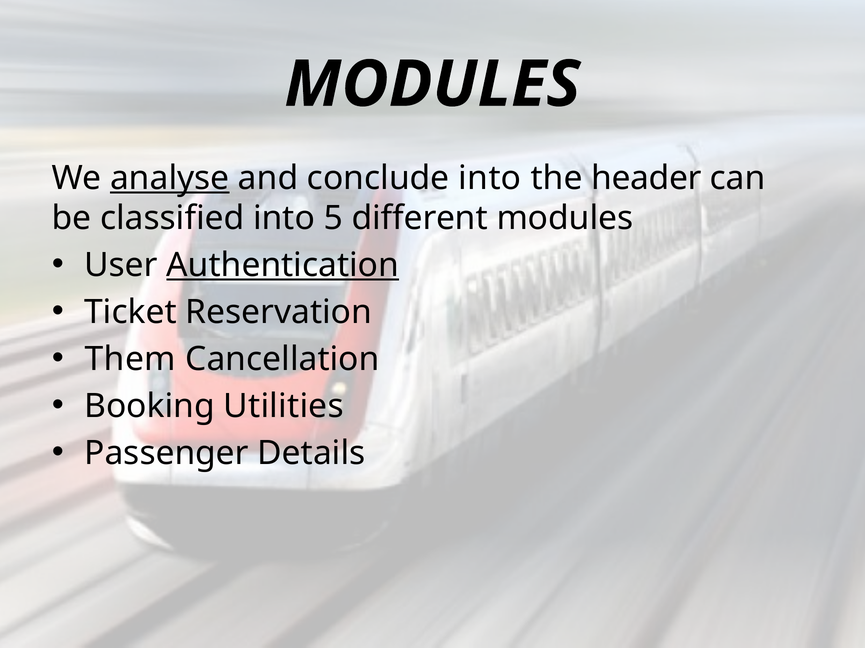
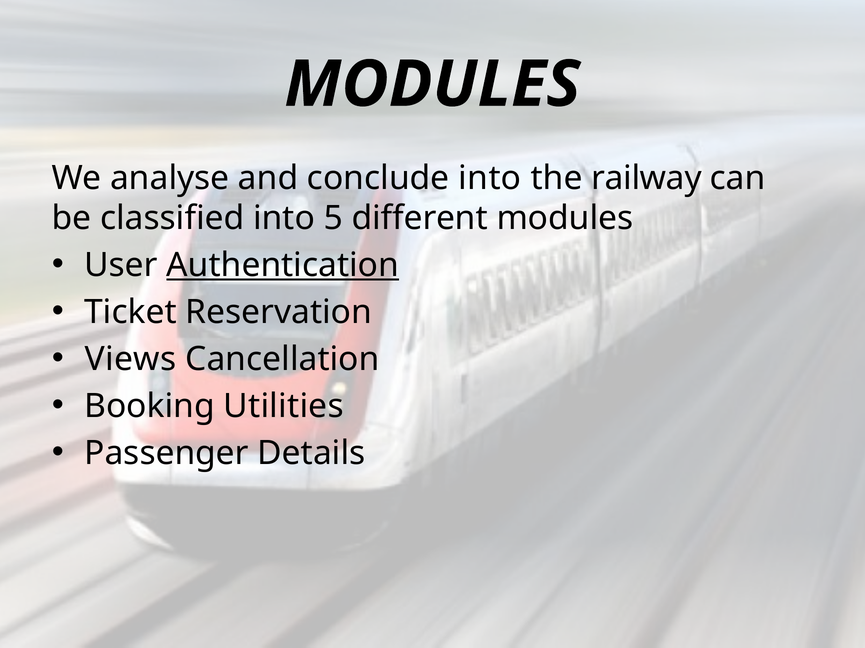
analyse underline: present -> none (170, 178)
header: header -> railway (646, 178)
Them: Them -> Views (130, 360)
